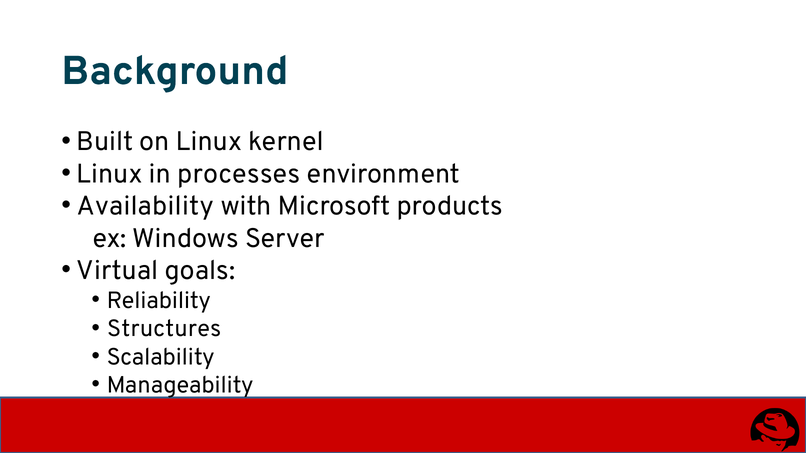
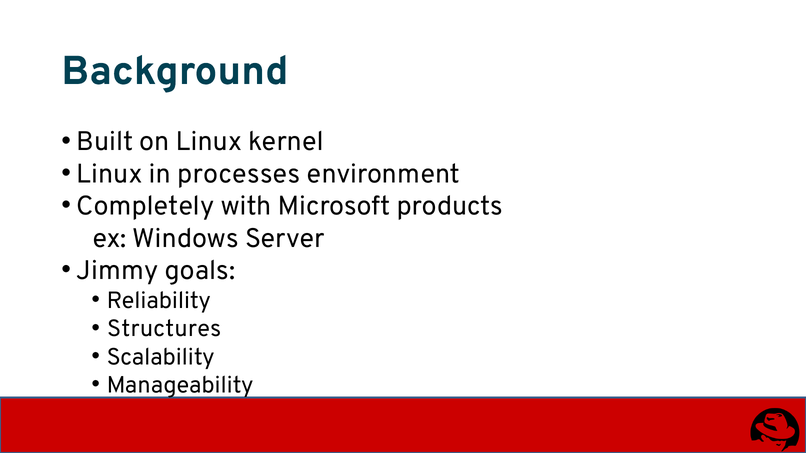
Availability: Availability -> Completely (145, 206)
Virtual: Virtual -> Jimmy (117, 271)
